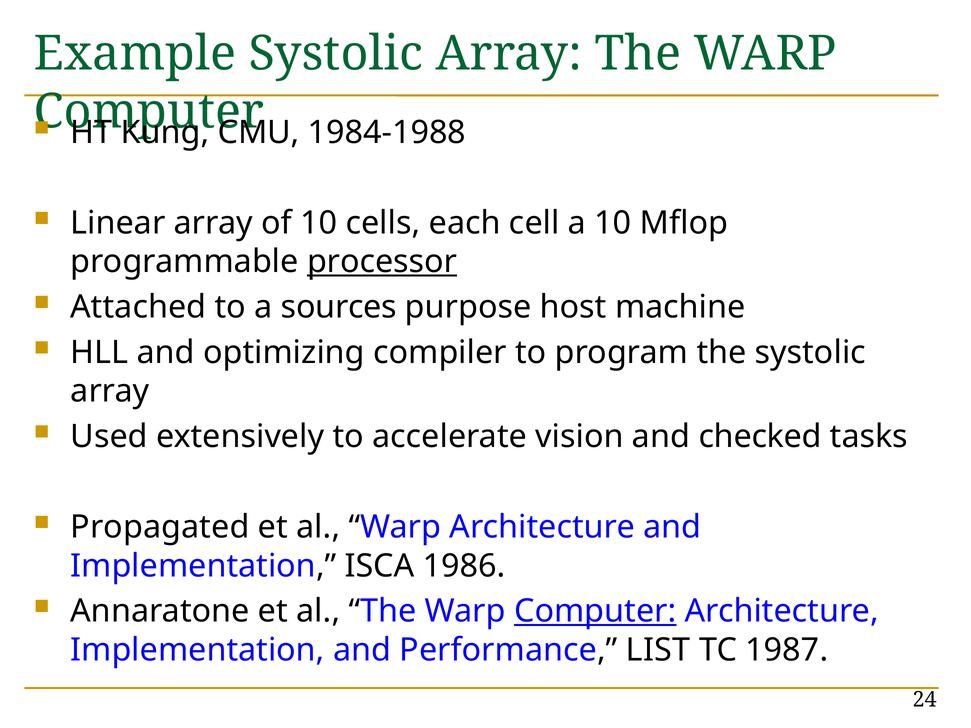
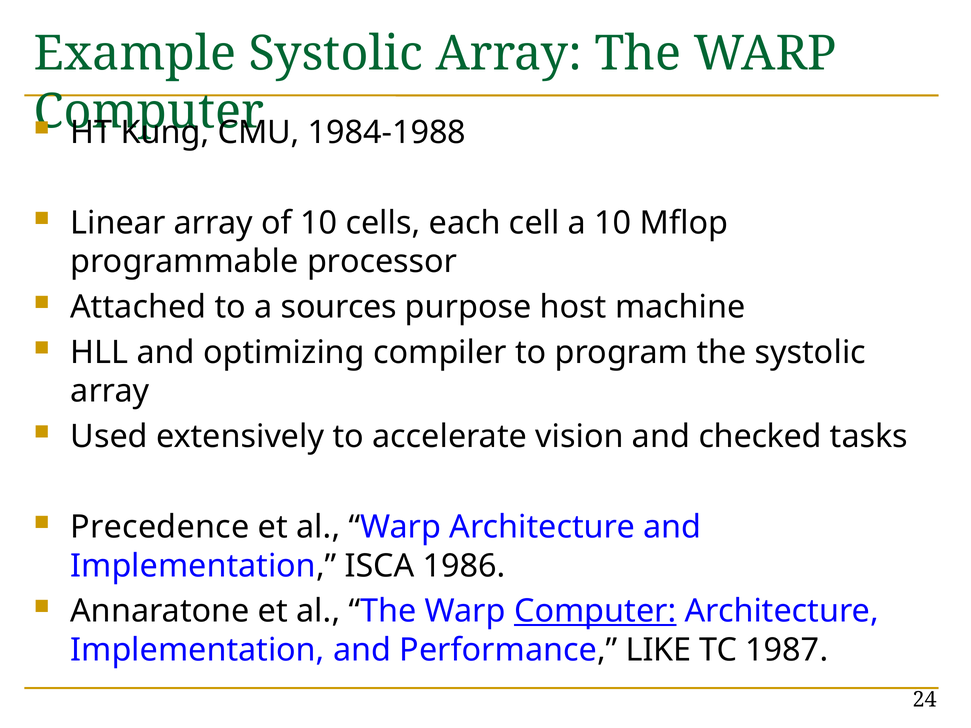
processor underline: present -> none (382, 262)
Propagated: Propagated -> Precedence (160, 527)
LIST: LIST -> LIKE (658, 650)
